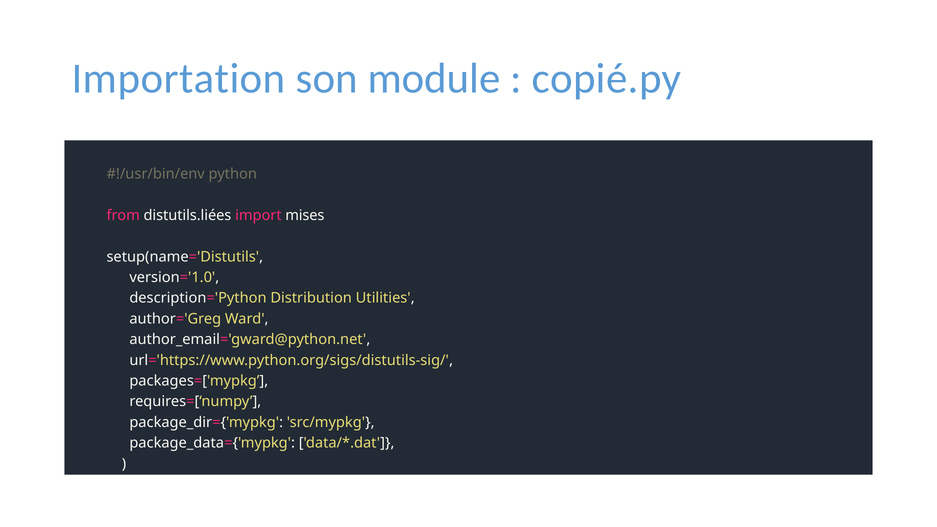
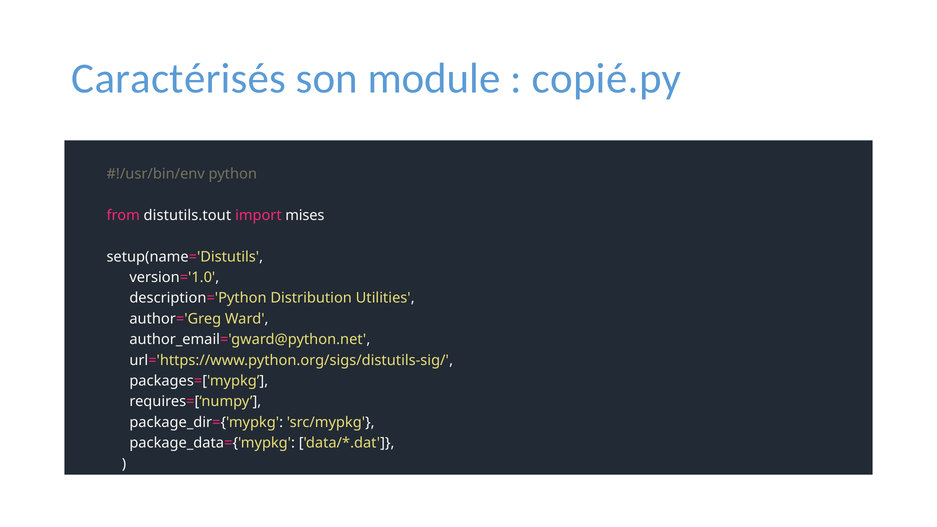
Importation: Importation -> Caractérisés (179, 79)
distutils.liées: distutils.liées -> distutils.tout (187, 215)
